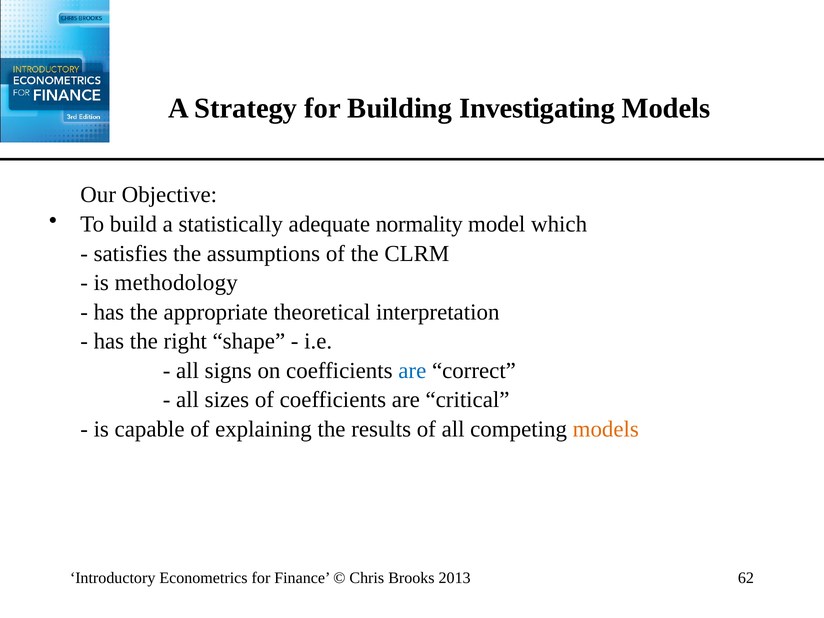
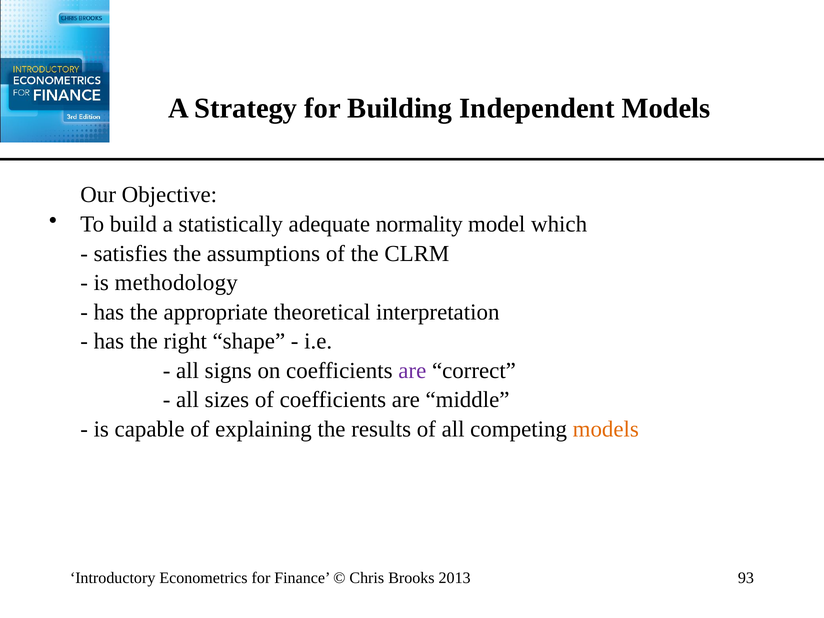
Investigating: Investigating -> Independent (537, 108)
are colour: blue -> purple (412, 371)
critical: critical -> middle (467, 400)
62: 62 -> 93 (746, 578)
